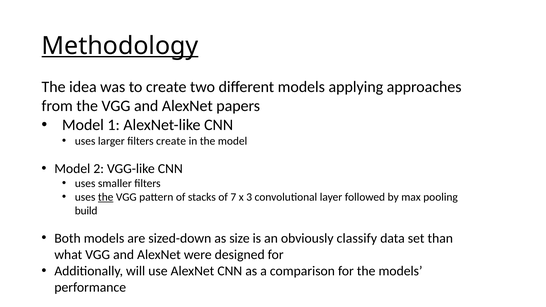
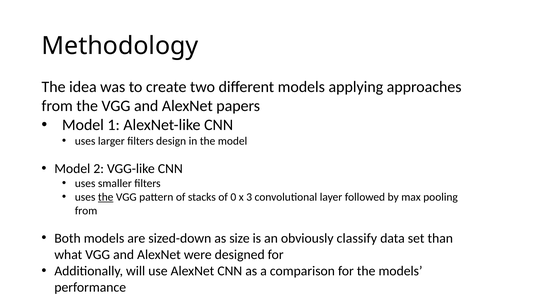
Methodology underline: present -> none (120, 46)
filters create: create -> design (171, 141)
7: 7 -> 0 (233, 197)
build: build -> from (86, 211)
